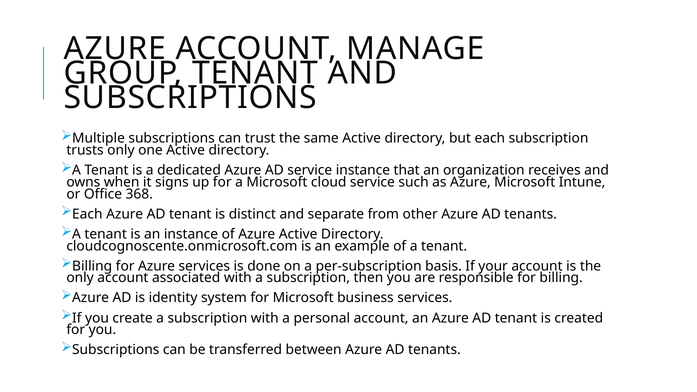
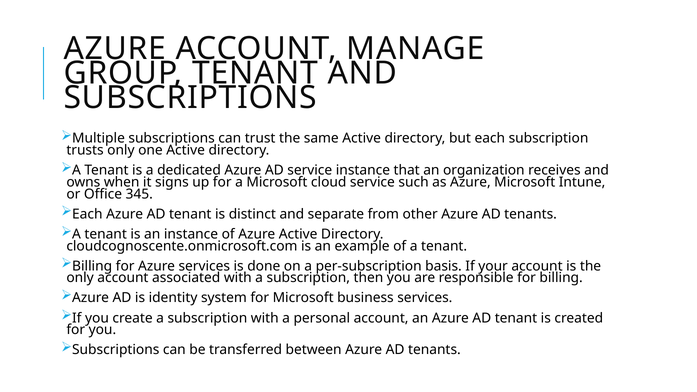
368: 368 -> 345 (139, 194)
